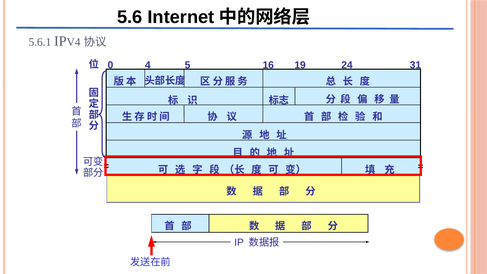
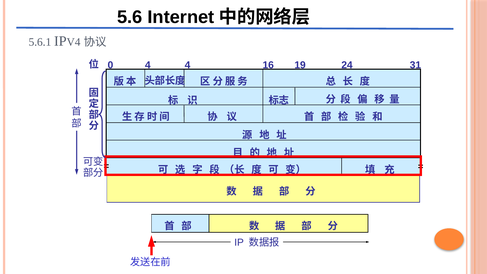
4 5: 5 -> 4 (188, 65)
